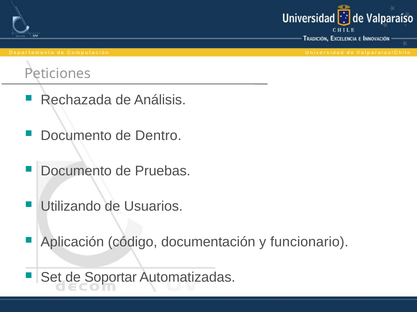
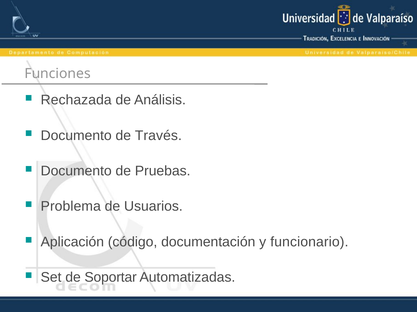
Peticiones: Peticiones -> Funciones (58, 74)
Dentro: Dentro -> Través (158, 136)
Utilizando: Utilizando -> Problema (71, 207)
